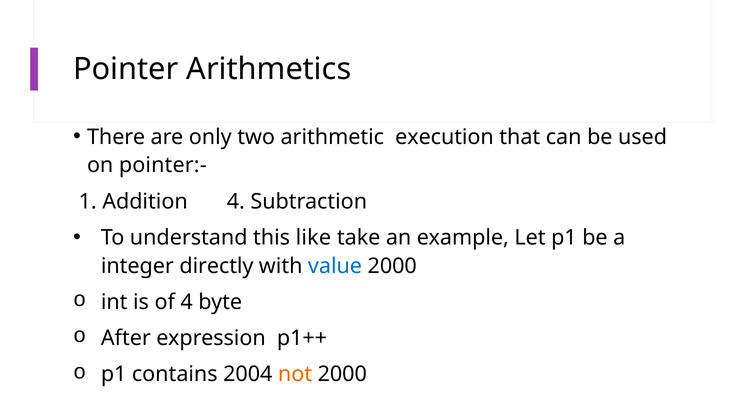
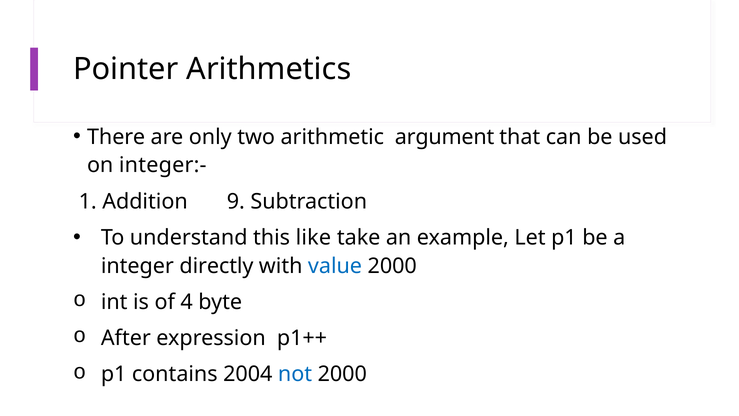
execution: execution -> argument (445, 137)
pointer:-: pointer:- -> integer:- (163, 165)
Addition 4: 4 -> 9 (236, 201)
not colour: orange -> blue (295, 374)
